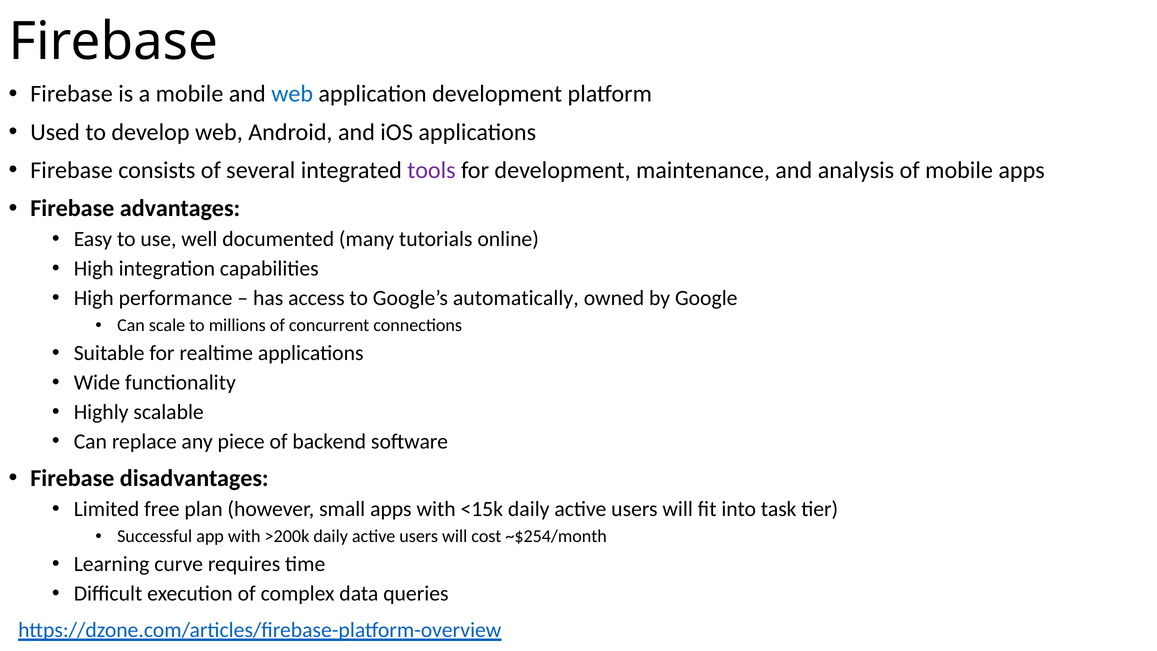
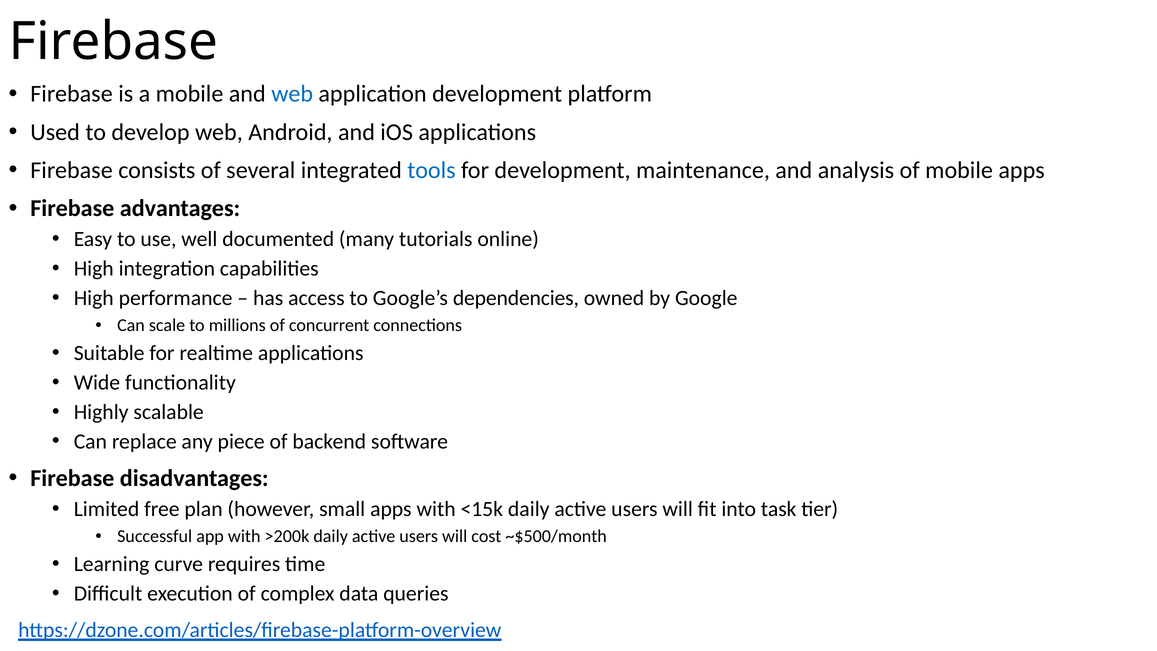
tools colour: purple -> blue (431, 170)
automatically: automatically -> dependencies (516, 298)
~$254/month: ~$254/month -> ~$500/month (556, 536)
